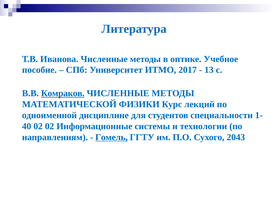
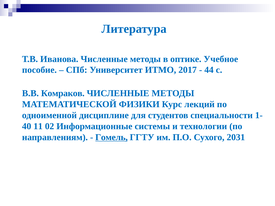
13: 13 -> 44 (209, 70)
Комраков underline: present -> none (63, 93)
02: 02 -> 11 (38, 126)
2043: 2043 -> 2031 (236, 137)
